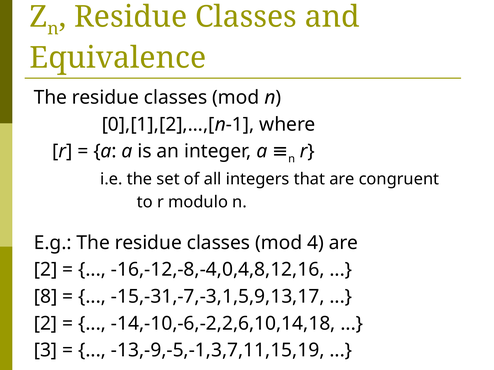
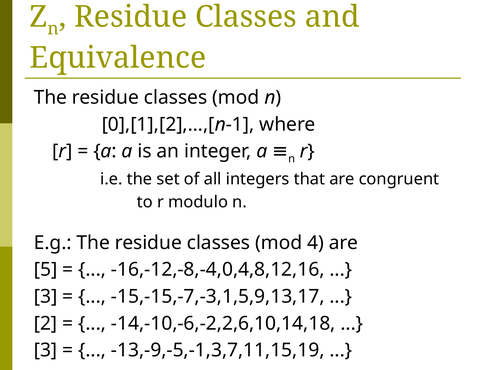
2: 2 -> 5 (46, 270)
8: 8 -> 3 (46, 297)
-15,-31,-7,-3,1,5,9,13,17: -15,-31,-7,-3,1,5,9,13,17 -> -15,-15,-7,-3,1,5,9,13,17 (218, 297)
